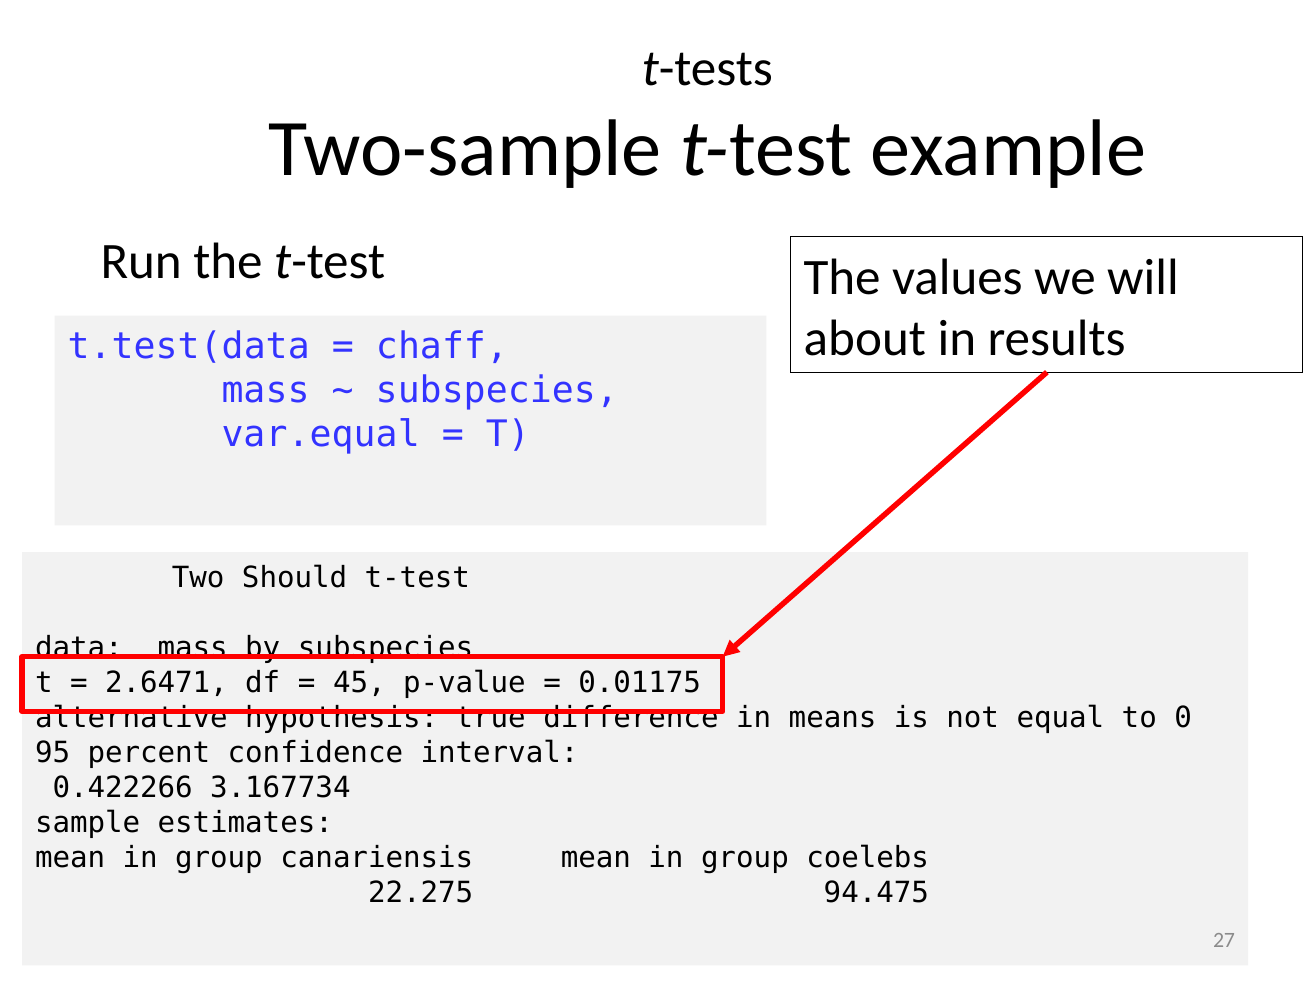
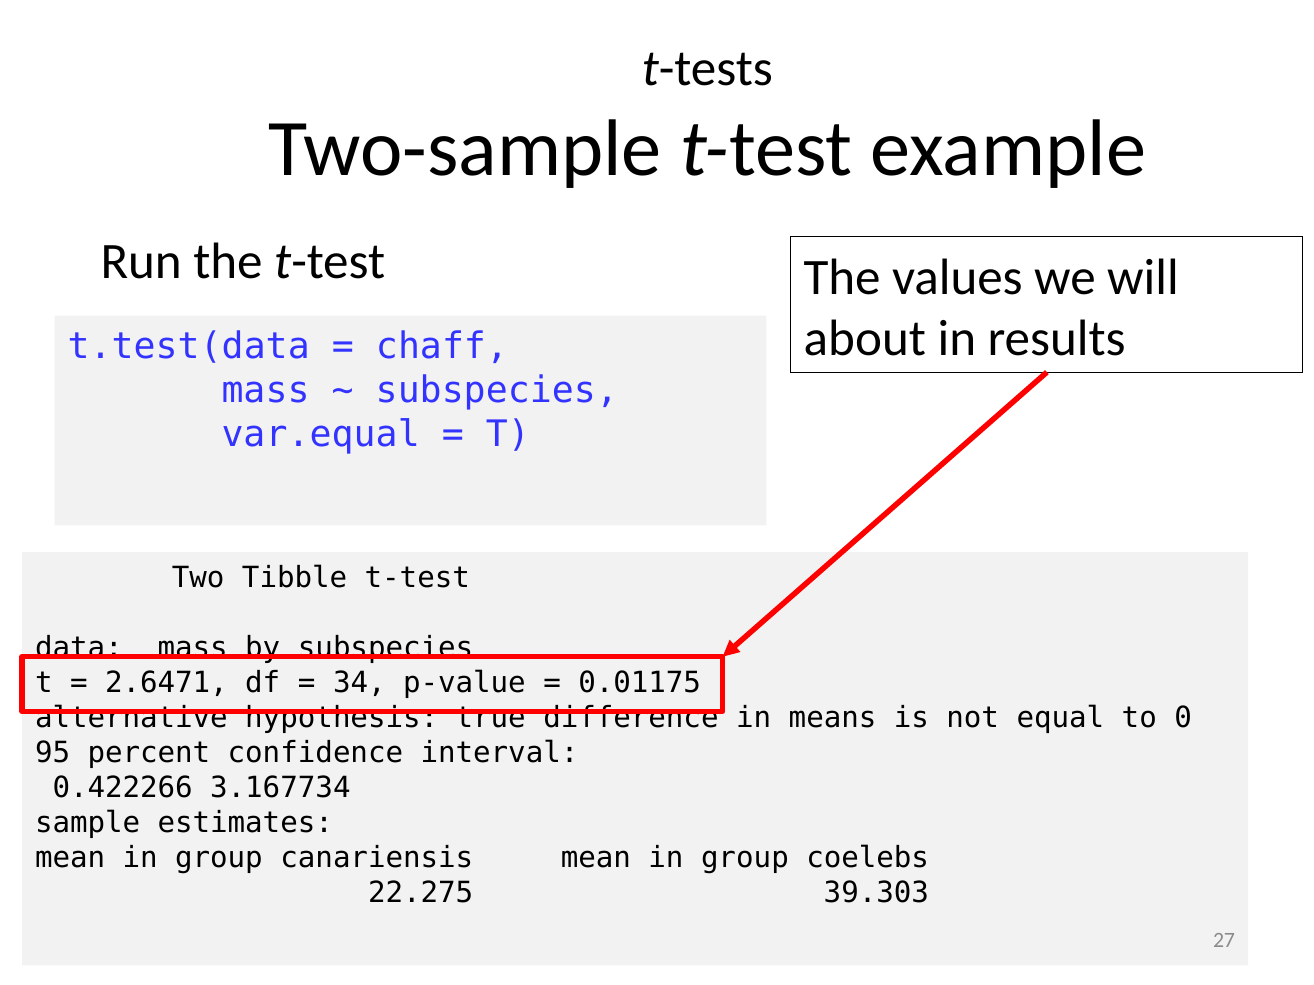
Should: Should -> Tibble (295, 578)
45: 45 -> 34 (359, 683)
94.475: 94.475 -> 39.303 (876, 894)
